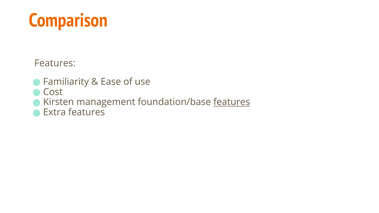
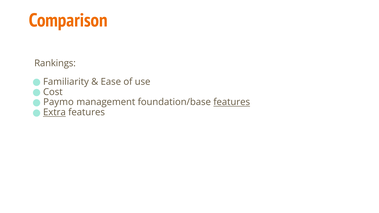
Features: Features -> Rankings (55, 63)
Kirsten: Kirsten -> Paymo (58, 102)
Extra underline: none -> present (54, 112)
